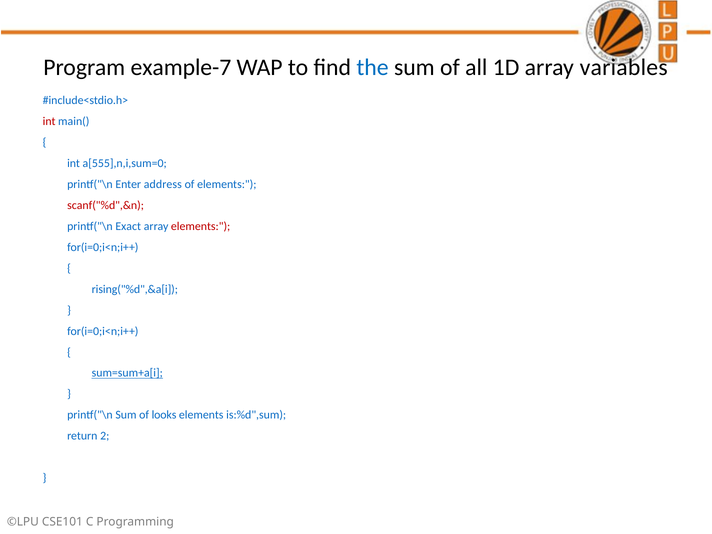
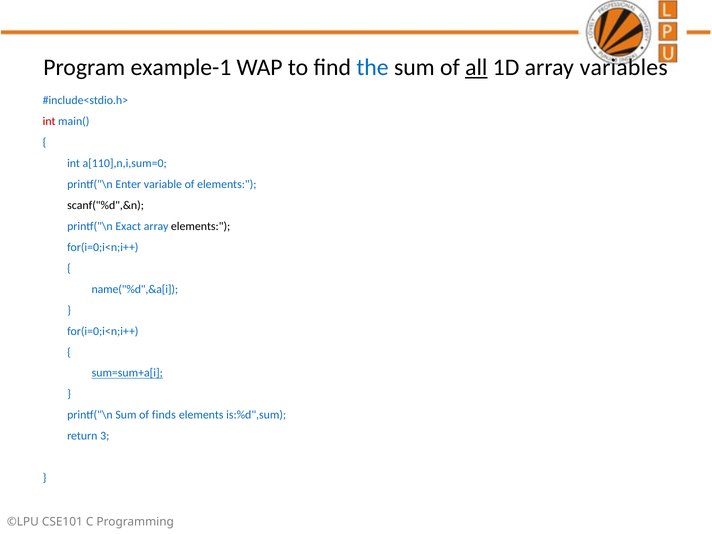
example-7: example-7 -> example-1 (181, 68)
all underline: none -> present (476, 68)
a[555],n,i,sum=0: a[555],n,i,sum=0 -> a[110],n,i,sum=0 (125, 163)
address: address -> variable (163, 184)
scanf("%d",&n colour: red -> black (106, 205)
elements colour: red -> black (201, 226)
rising("%d",&a[i: rising("%d",&a[i -> name("%d",&a[i (135, 289)
looks: looks -> finds (164, 415)
2: 2 -> 3 (105, 436)
